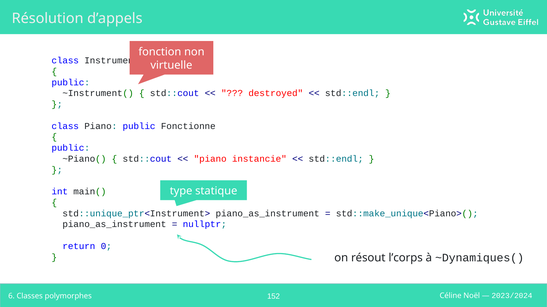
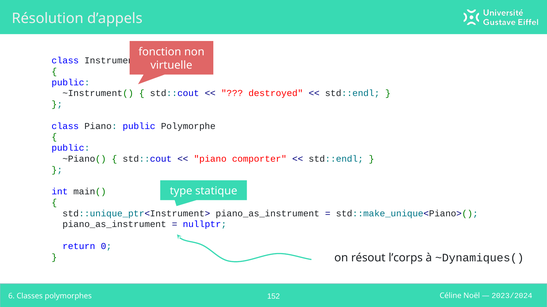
Fonctionne: Fonctionne -> Polymorphe (188, 126)
instancie: instancie -> comporter (259, 159)
